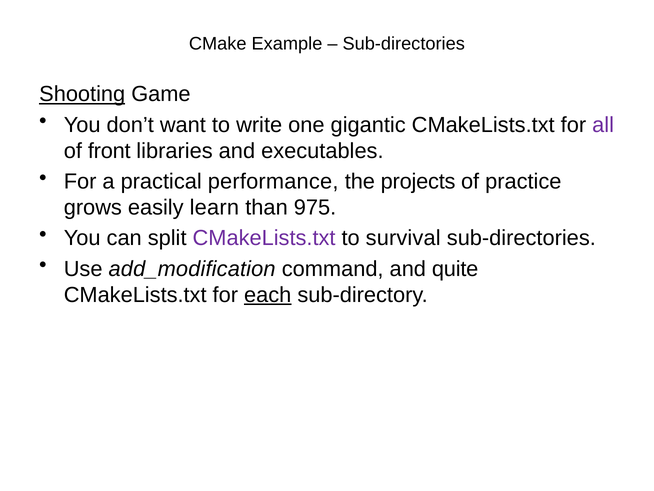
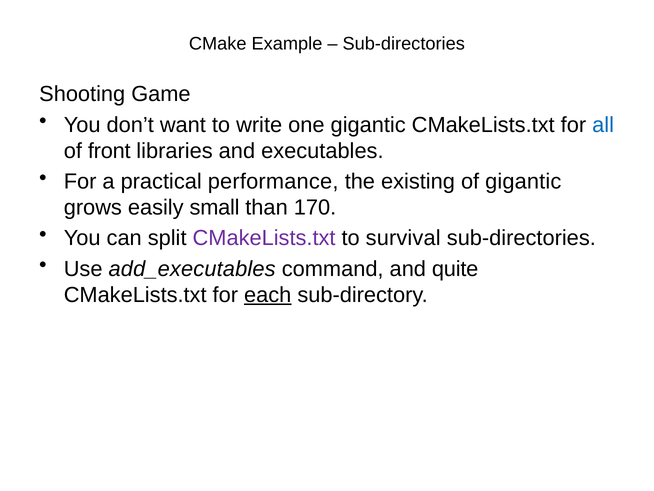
Shooting underline: present -> none (82, 94)
all colour: purple -> blue (603, 125)
projects: projects -> existing (418, 181)
of practice: practice -> gigantic (523, 181)
learn: learn -> small (215, 208)
975: 975 -> 170 (315, 208)
add_modification: add_modification -> add_executables (192, 269)
